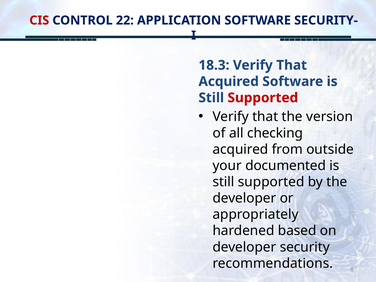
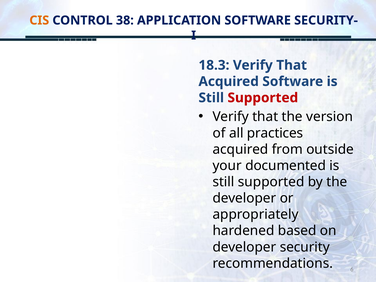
CIS colour: red -> orange (39, 20)
22: 22 -> 38 (125, 20)
checking: checking -> practices (275, 133)
